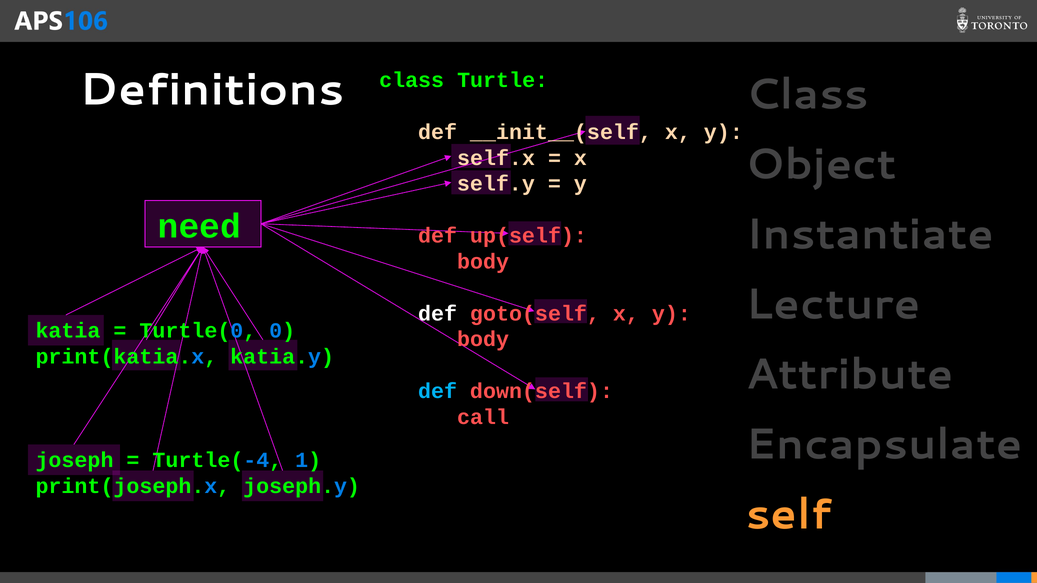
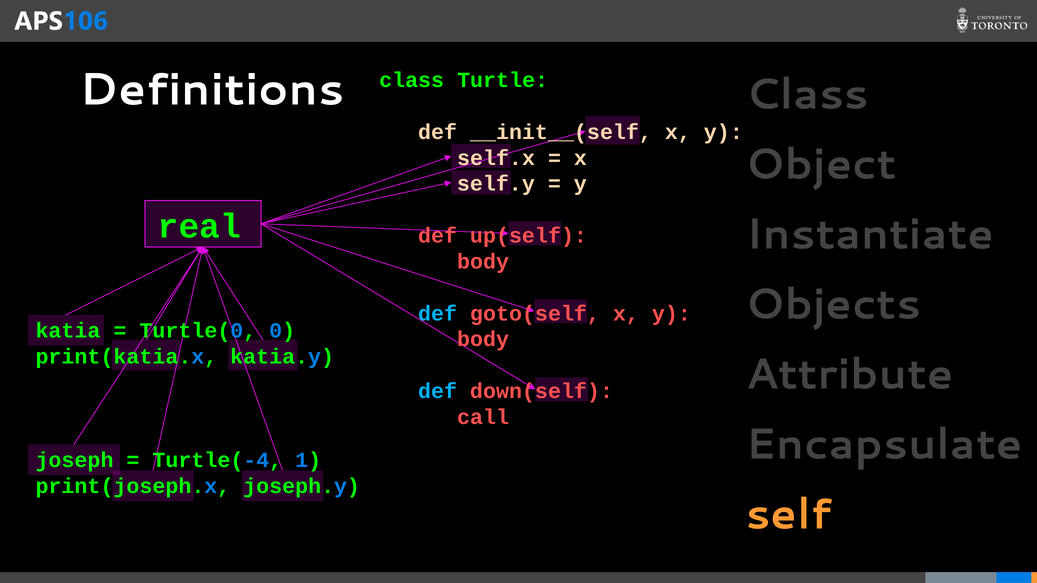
need: need -> real (199, 226)
Lecture: Lecture -> Objects (833, 305)
def colour: white -> light blue (438, 314)
